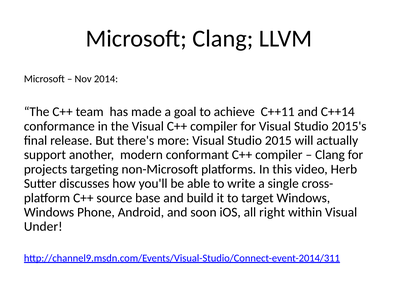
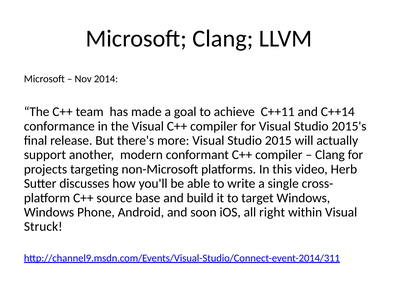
Under: Under -> Struck (43, 226)
